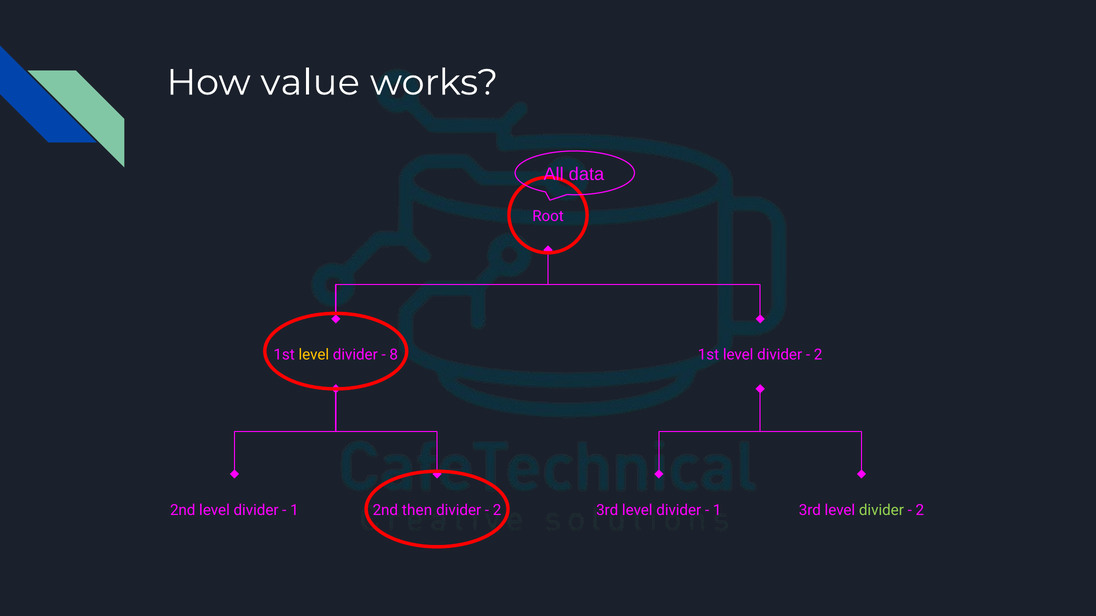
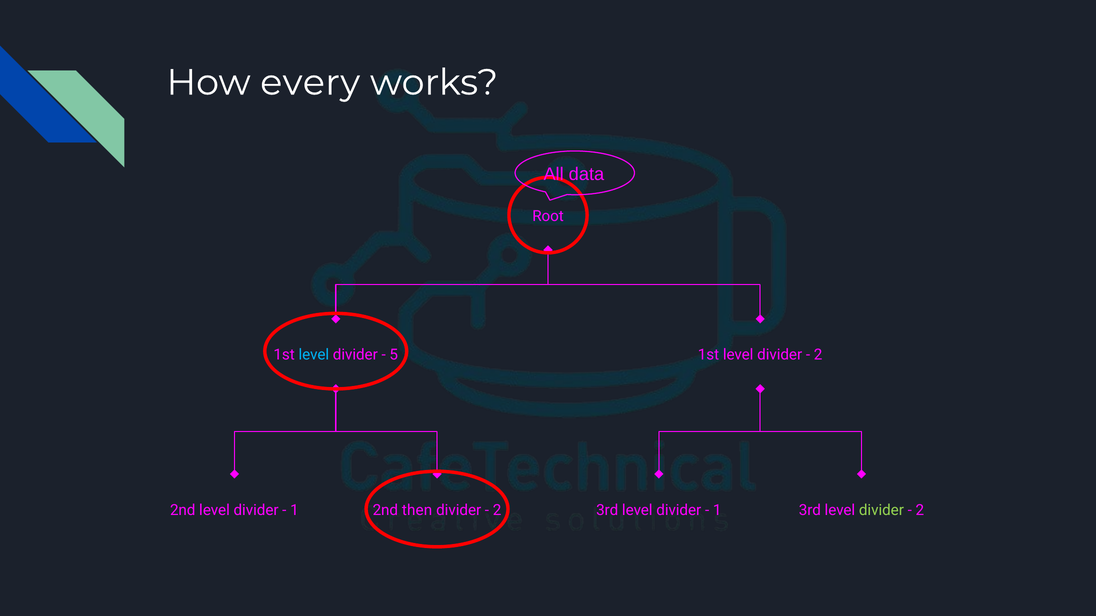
value: value -> every (310, 83)
level colour: yellow -> light blue (314, 355)
8: 8 -> 5 (394, 355)
